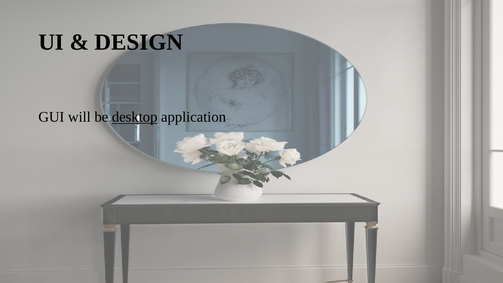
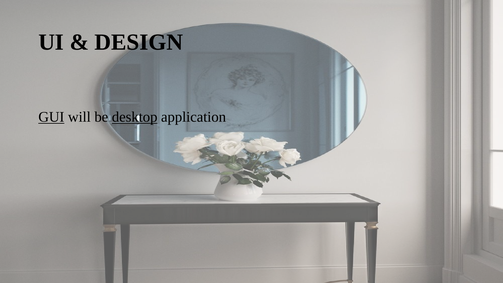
GUI underline: none -> present (51, 117)
